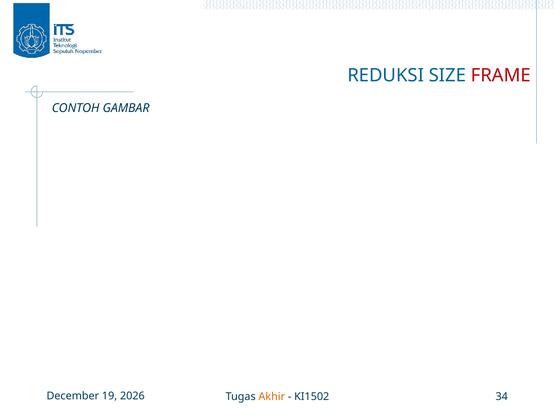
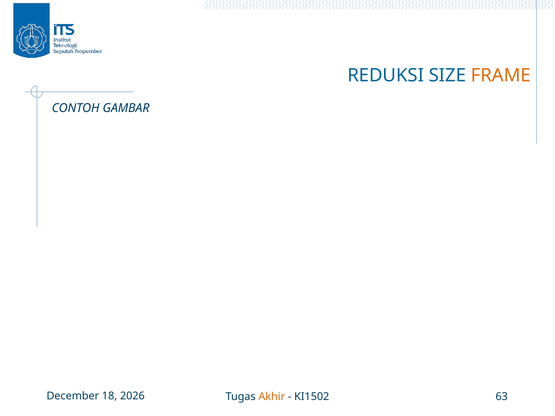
FRAME colour: red -> orange (501, 75)
19: 19 -> 18 (110, 396)
34: 34 -> 63 (502, 397)
